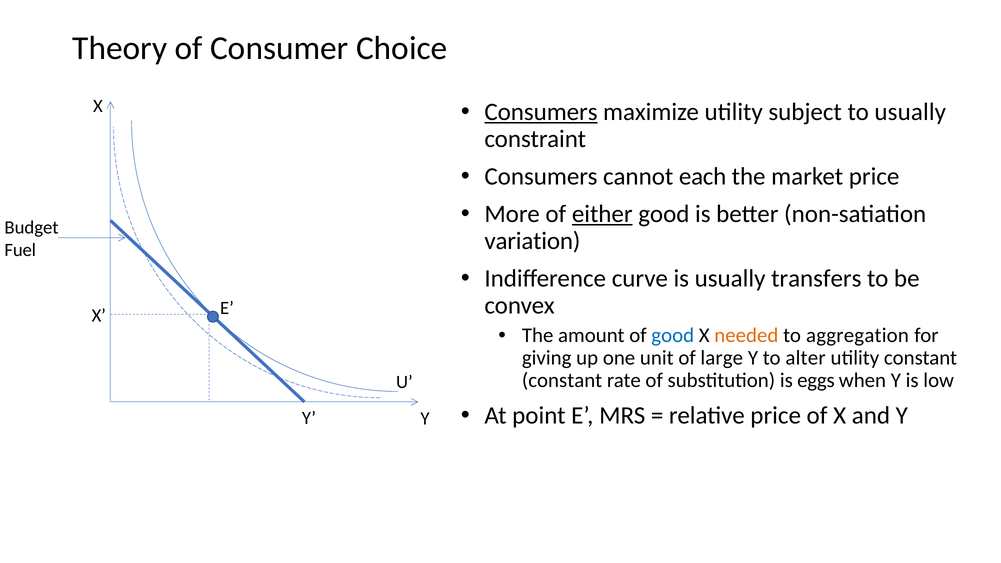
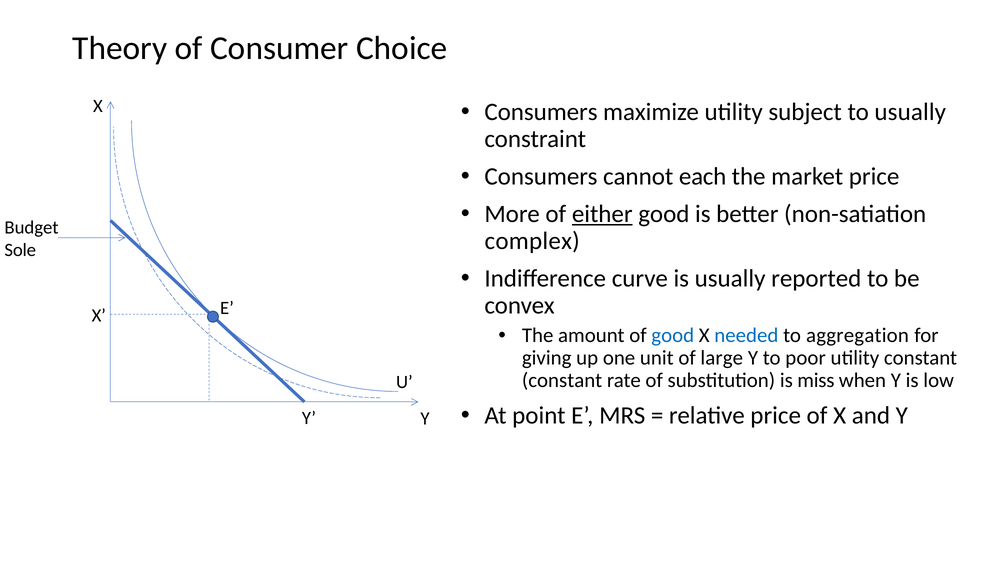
Consumers underline: present -> none (541, 112)
variation: variation -> complex (532, 241)
Fuel: Fuel -> Sole (20, 250)
transfers: transfers -> reported (816, 279)
needed colour: orange -> blue (746, 336)
alter: alter -> poor (806, 358)
eggs: eggs -> miss (816, 381)
